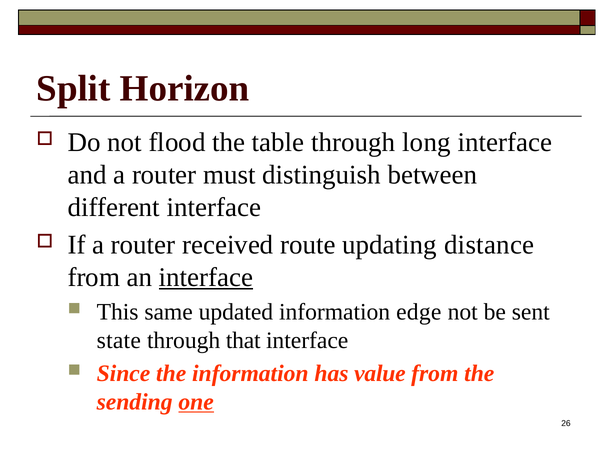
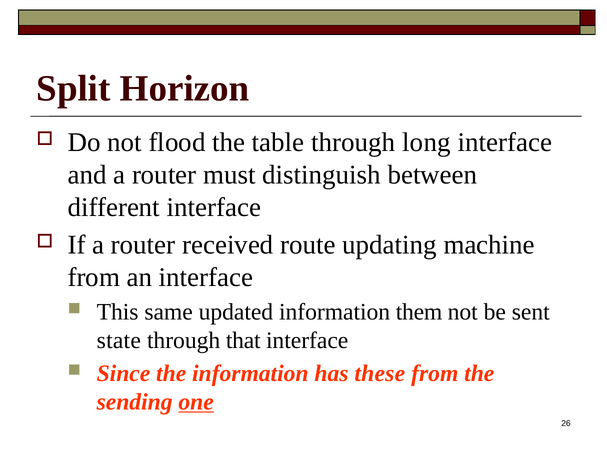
distance: distance -> machine (489, 245)
interface underline: present -> none (206, 277)
edge: edge -> them (419, 312)
value: value -> these (380, 374)
